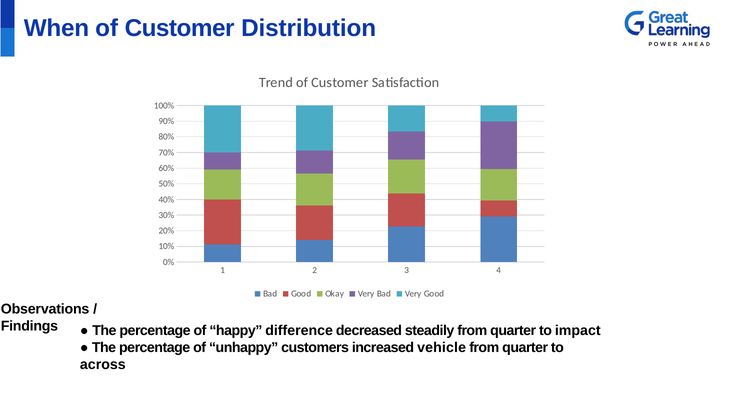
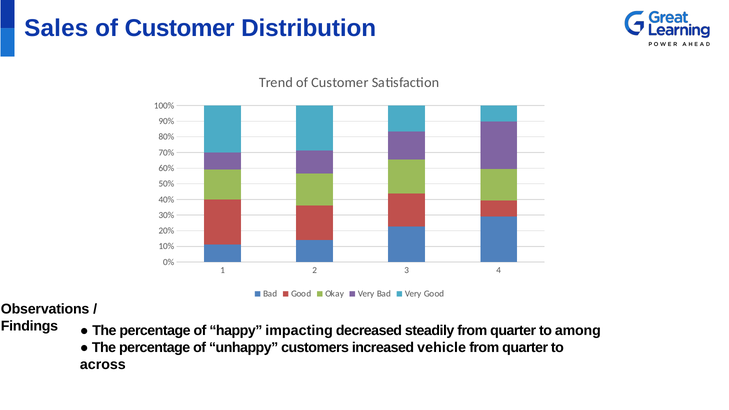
When: When -> Sales (56, 28)
difference: difference -> impacting (299, 331)
impact: impact -> among (578, 331)
